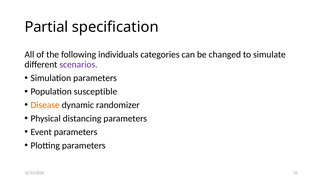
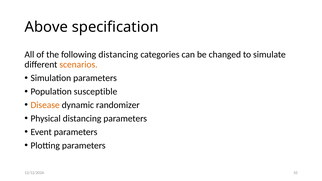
Partial: Partial -> Above (46, 27)
following individuals: individuals -> distancing (118, 54)
scenarios colour: purple -> orange (78, 65)
